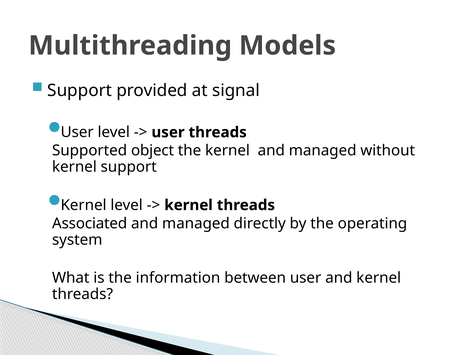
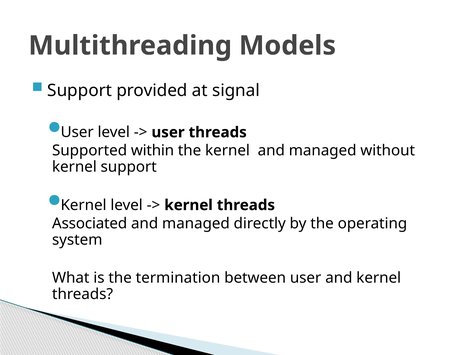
object: object -> within (153, 151)
information: information -> termination (178, 278)
